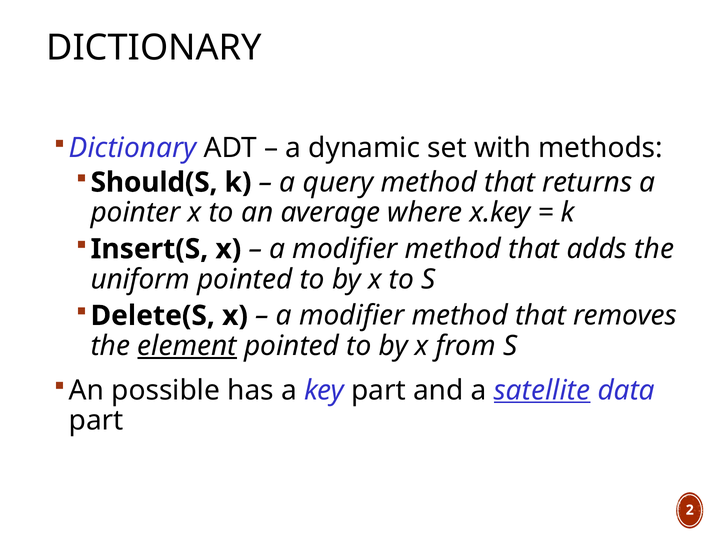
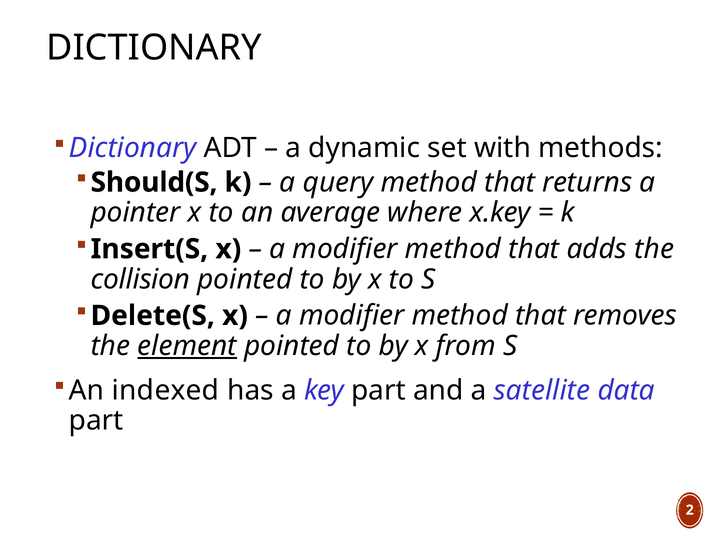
uniform: uniform -> collision (140, 279)
possible: possible -> indexed (166, 390)
satellite underline: present -> none (542, 390)
